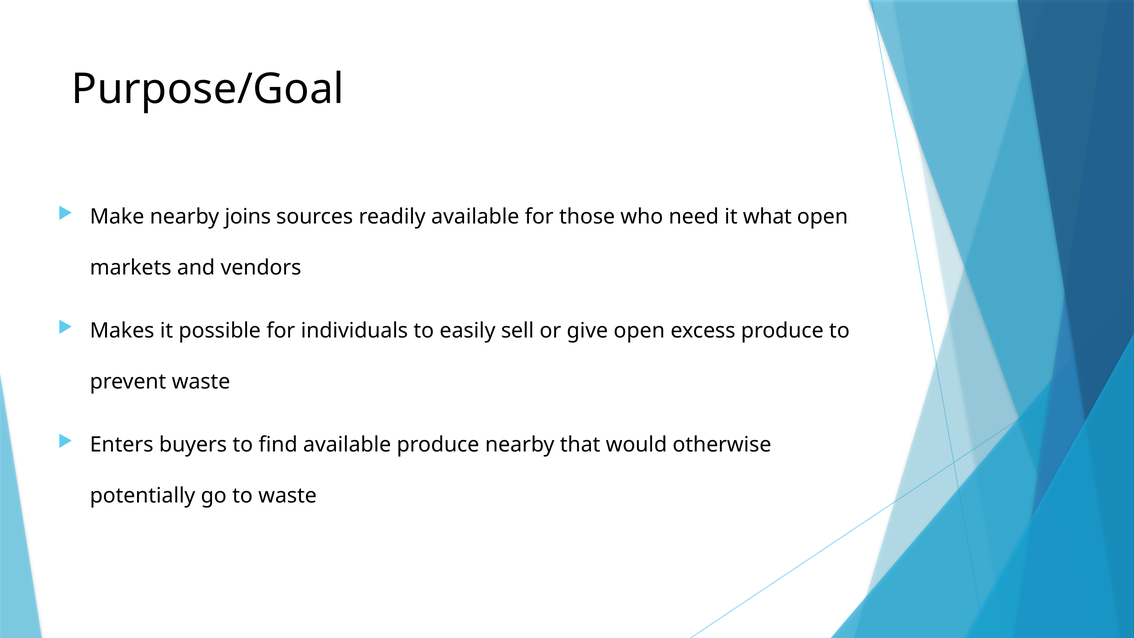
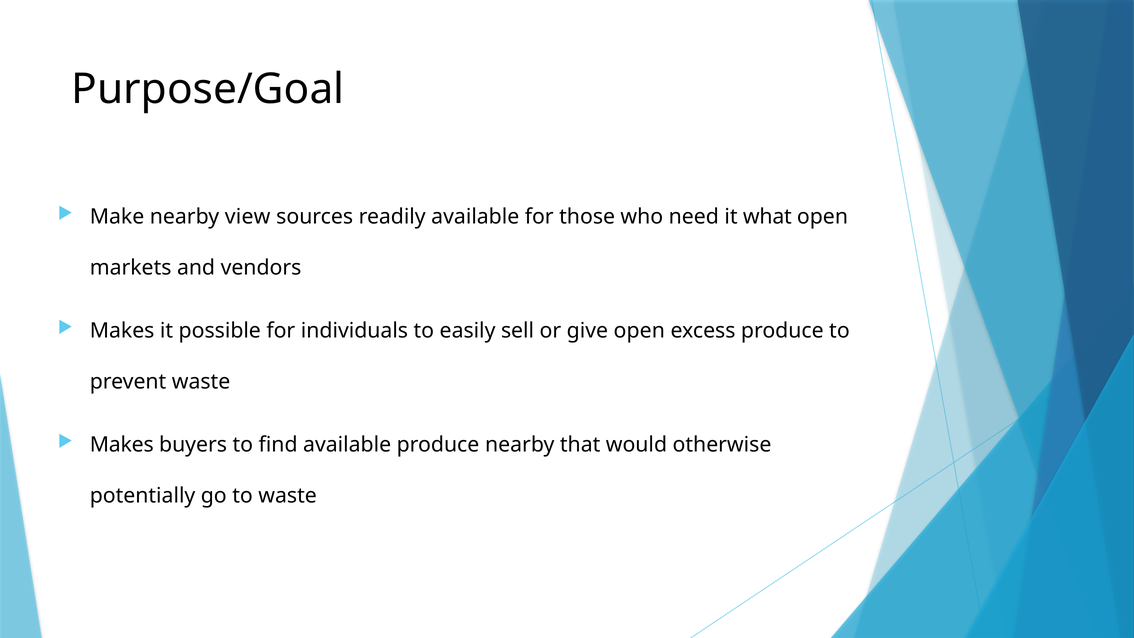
joins: joins -> view (248, 217)
Enters: Enters -> Makes (122, 445)
